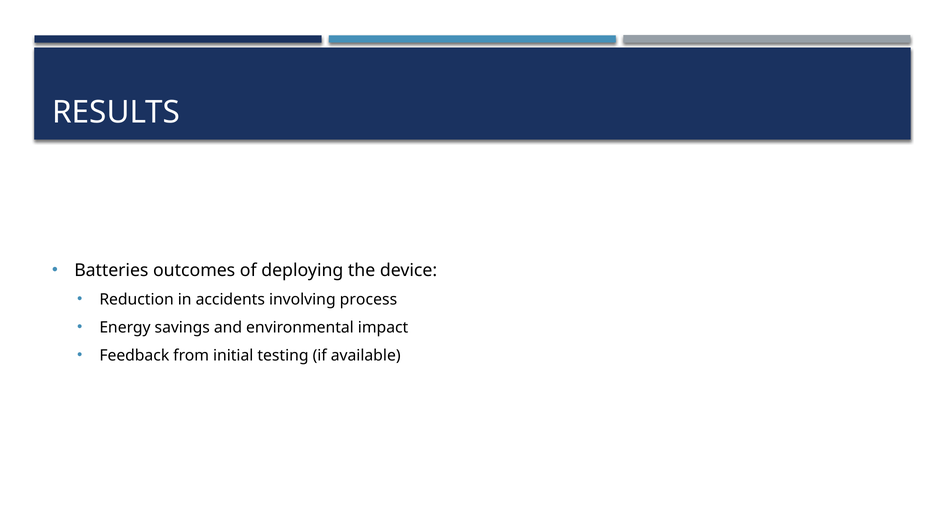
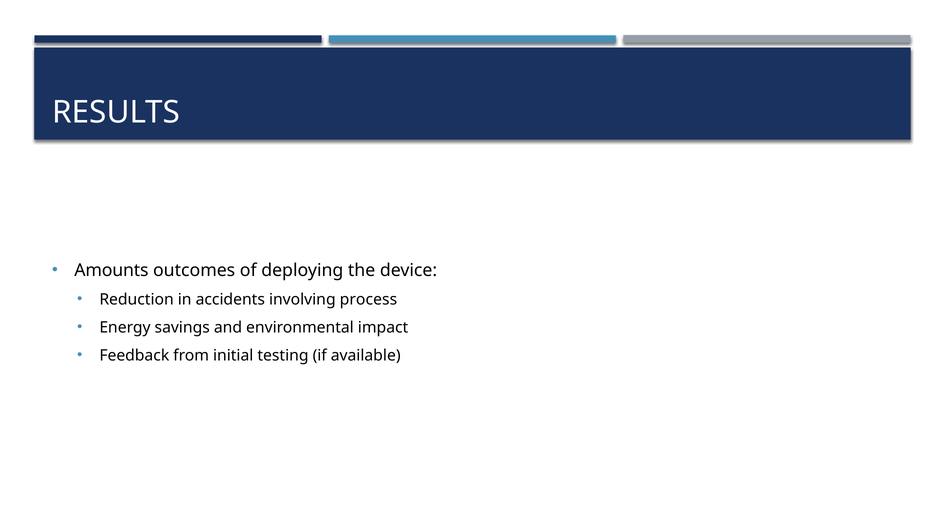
Batteries: Batteries -> Amounts (111, 271)
